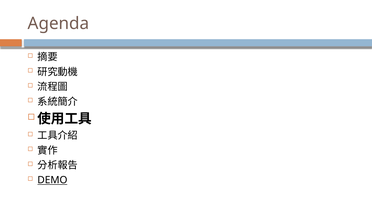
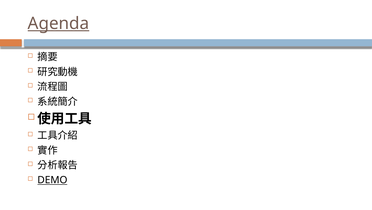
Agenda underline: none -> present (58, 23)
